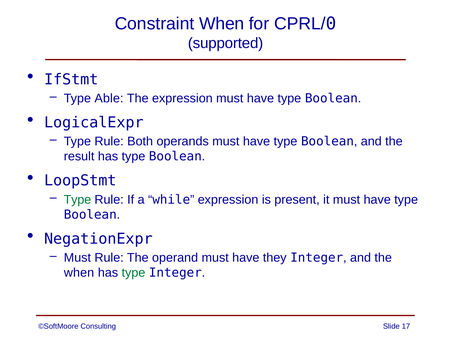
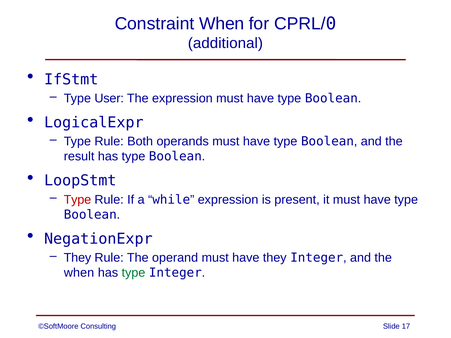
supported: supported -> additional (225, 43)
Able: Able -> User (109, 98)
Type colour: green -> red (77, 200)
Must: Must -> They (77, 258)
